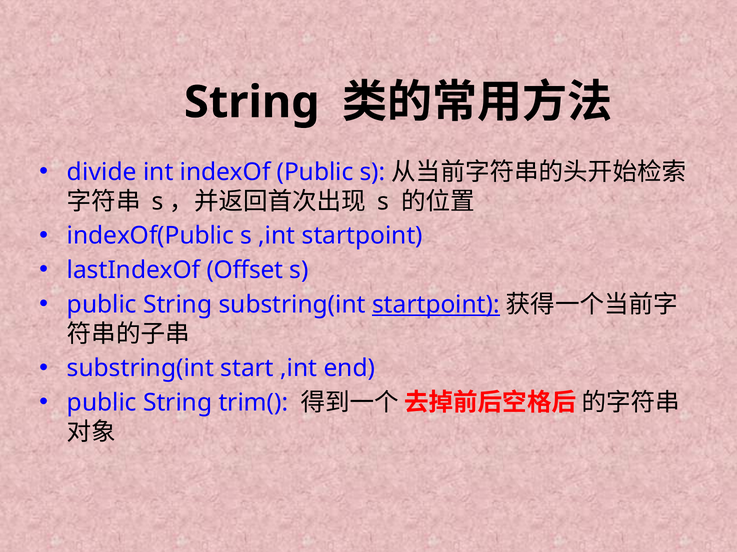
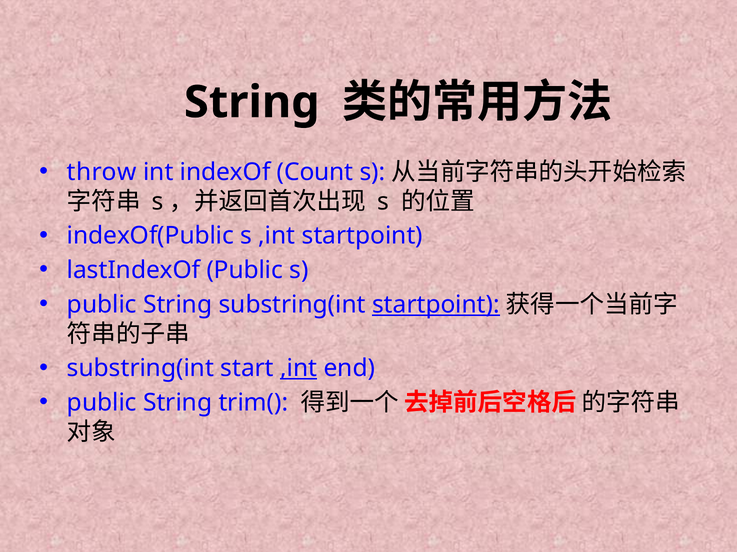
divide: divide -> throw (102, 172)
indexOf Public: Public -> Count (315, 172)
lastIndexOf Offset: Offset -> Public (245, 271)
,int underline: none -> present (299, 369)
